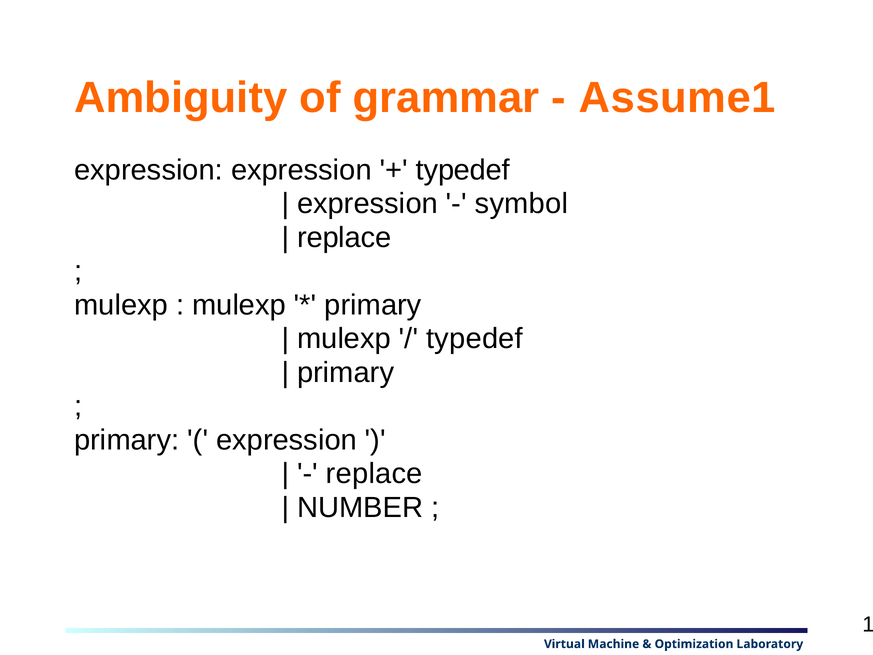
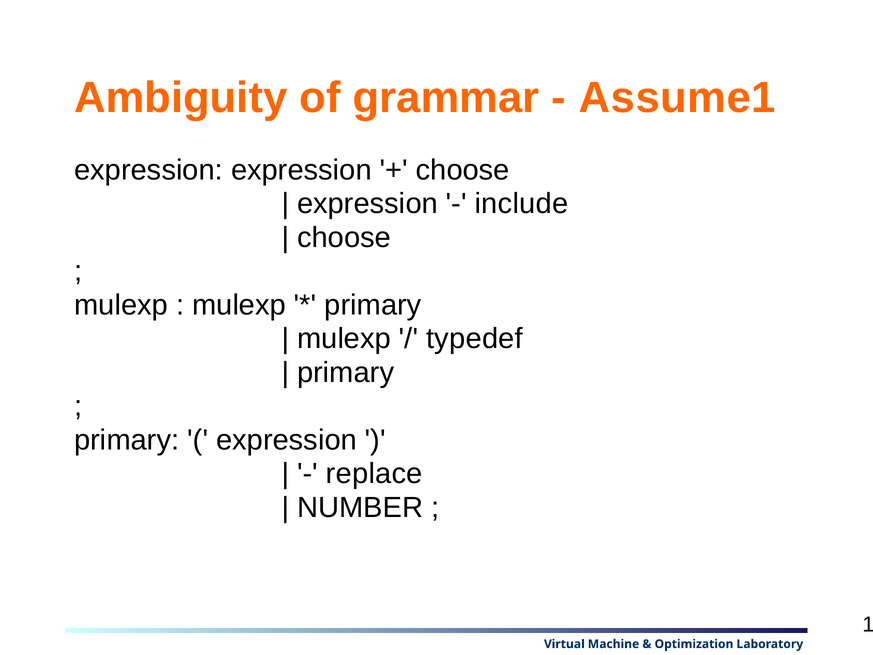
typedef: typedef -> choose (463, 170)
symbol: symbol -> include (522, 204)
replace: replace -> choose (344, 237)
